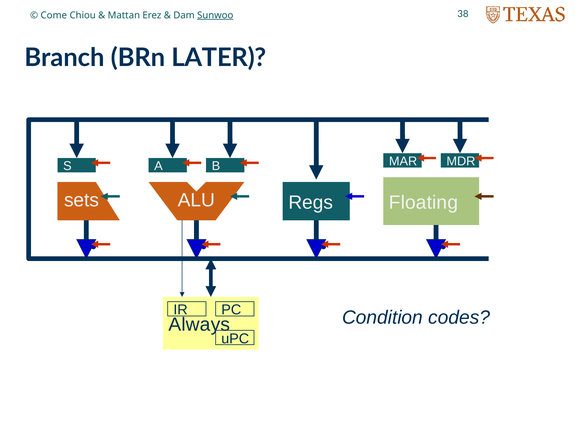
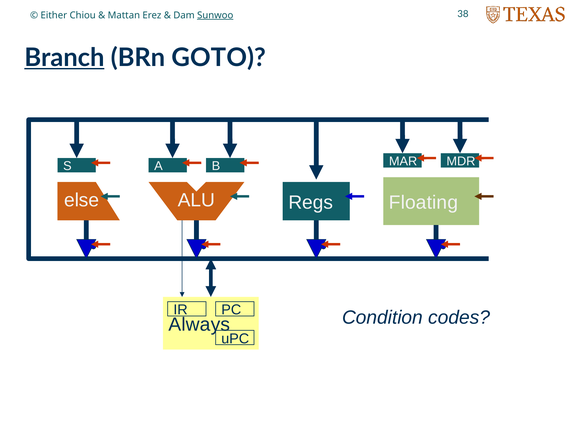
Come: Come -> Either (54, 15)
Branch underline: none -> present (64, 58)
LATER: LATER -> GOTO (219, 58)
sets: sets -> else (82, 200)
